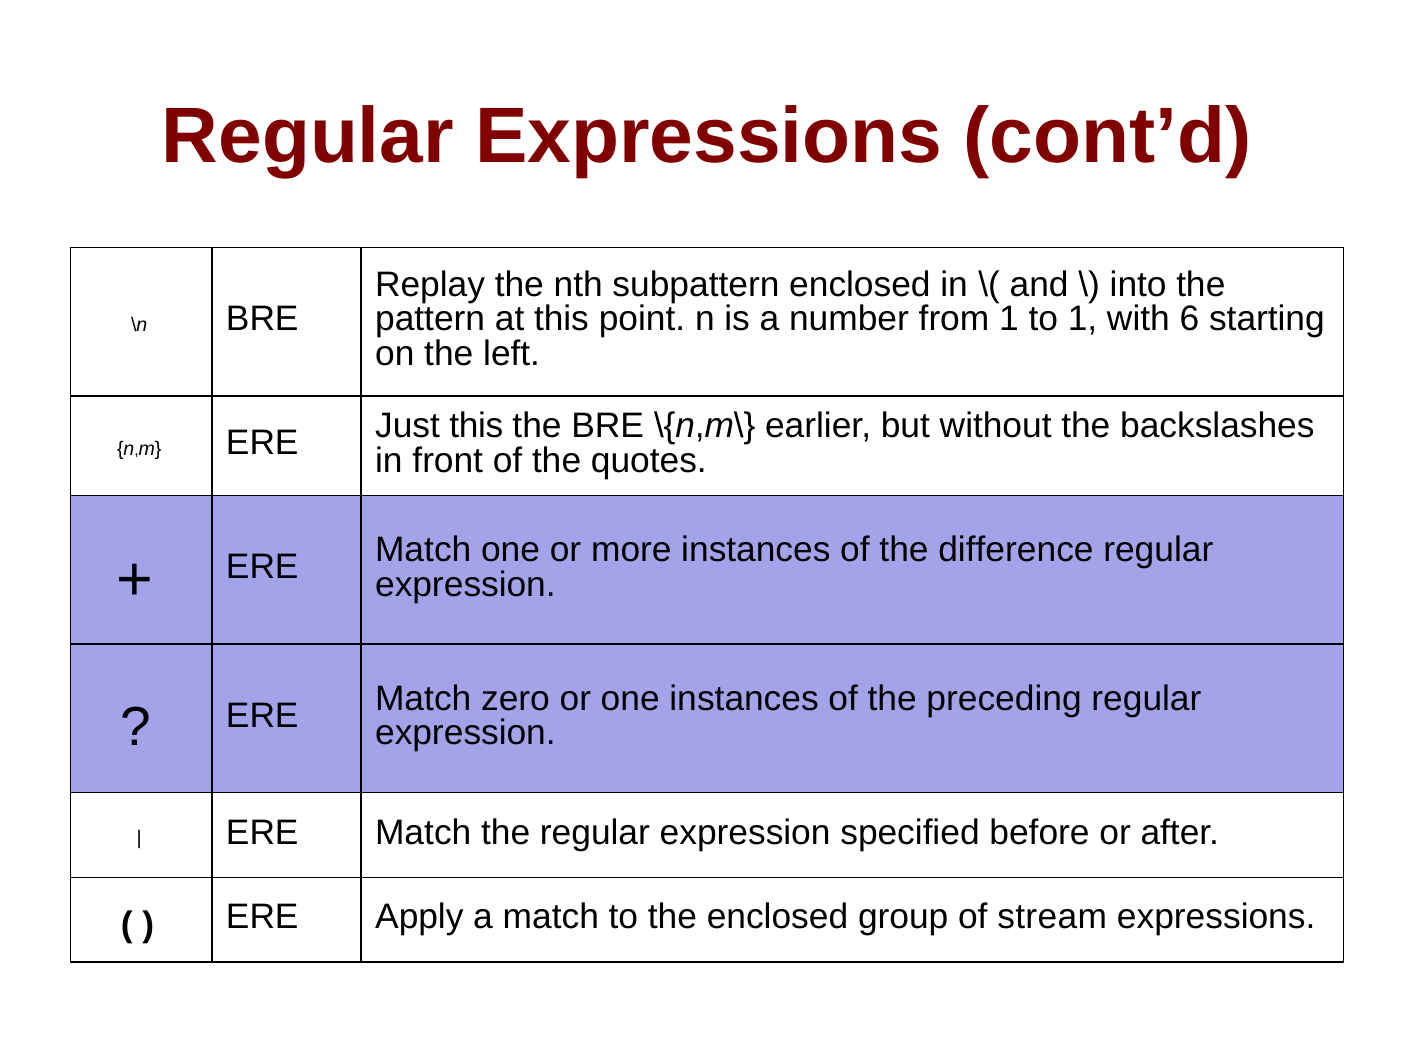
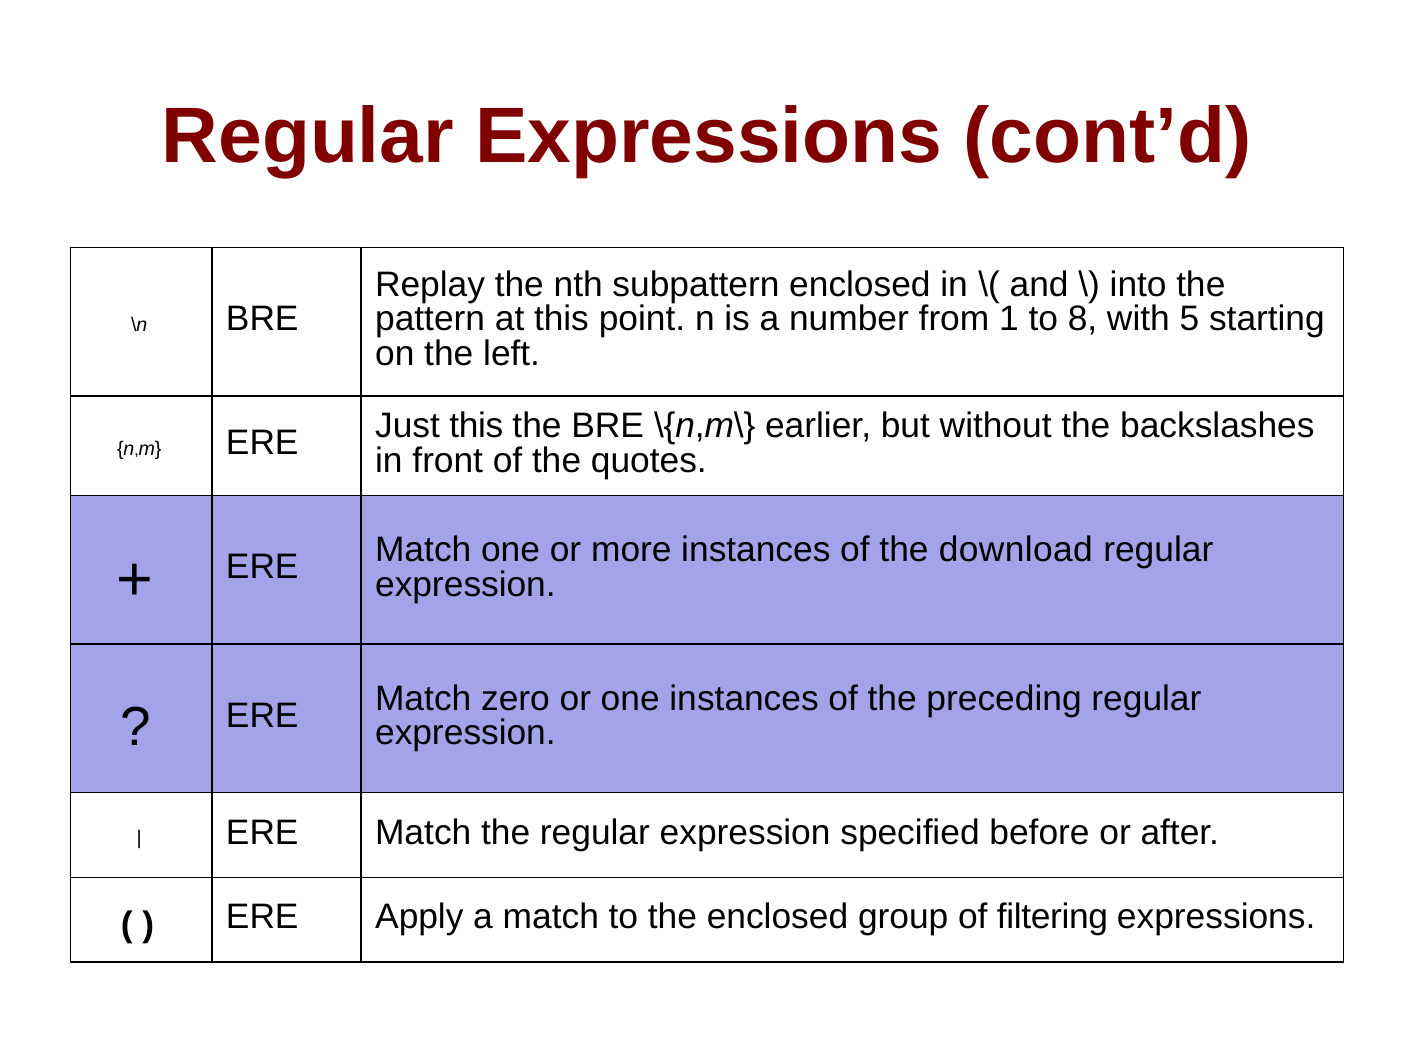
to 1: 1 -> 8 (1083, 319)
6: 6 -> 5 (1189, 319)
difference: difference -> download (1016, 550)
stream: stream -> filtering (1053, 917)
